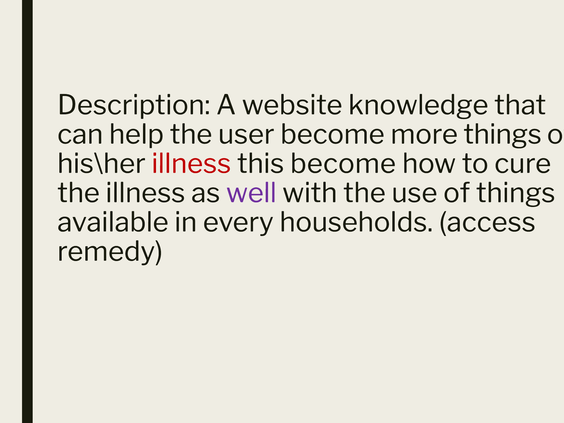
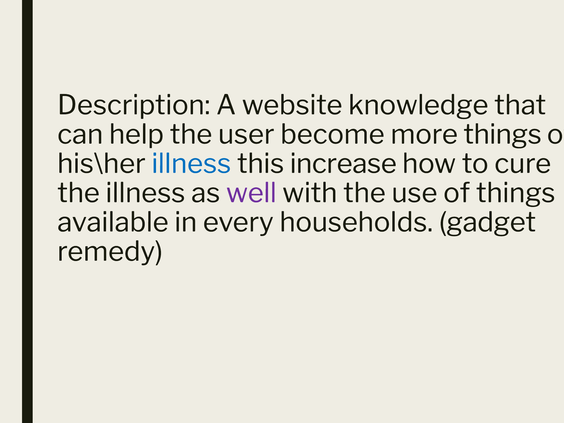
illness colour: red -> blue (191, 164)
this become: become -> increase (343, 164)
access: access -> gadget (487, 222)
